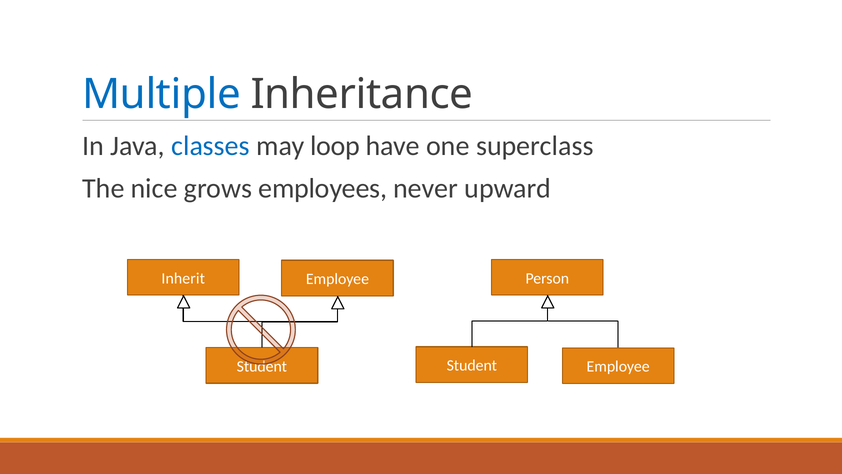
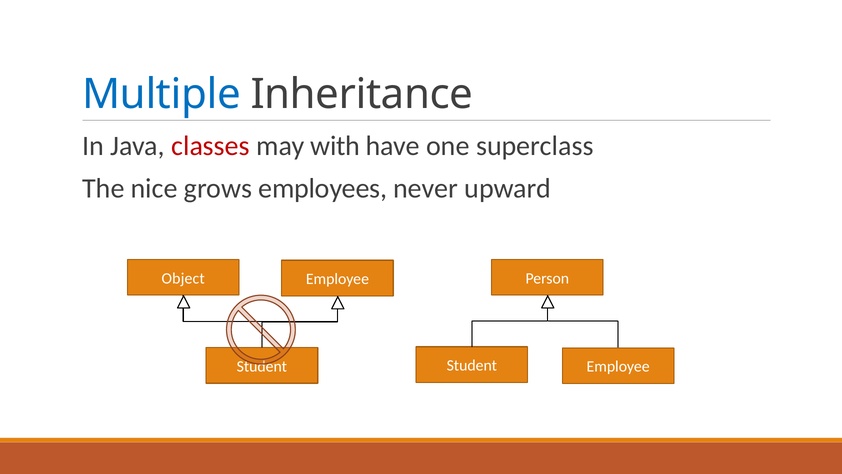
classes colour: blue -> red (211, 146)
loop: loop -> with (335, 146)
Inherit: Inherit -> Object (183, 278)
